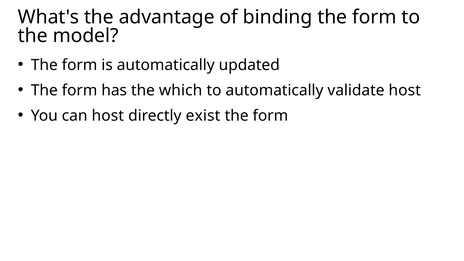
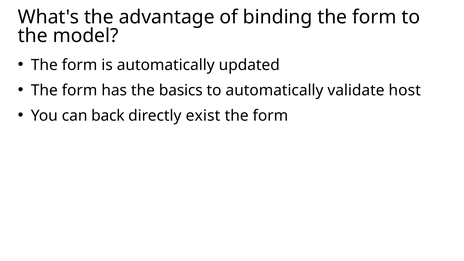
which: which -> basics (181, 90)
can host: host -> back (108, 116)
